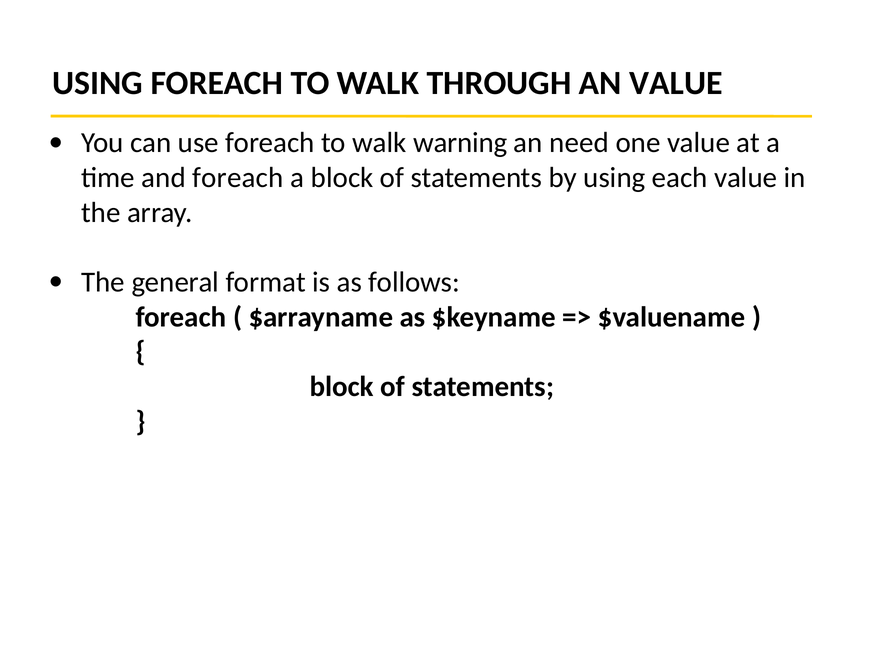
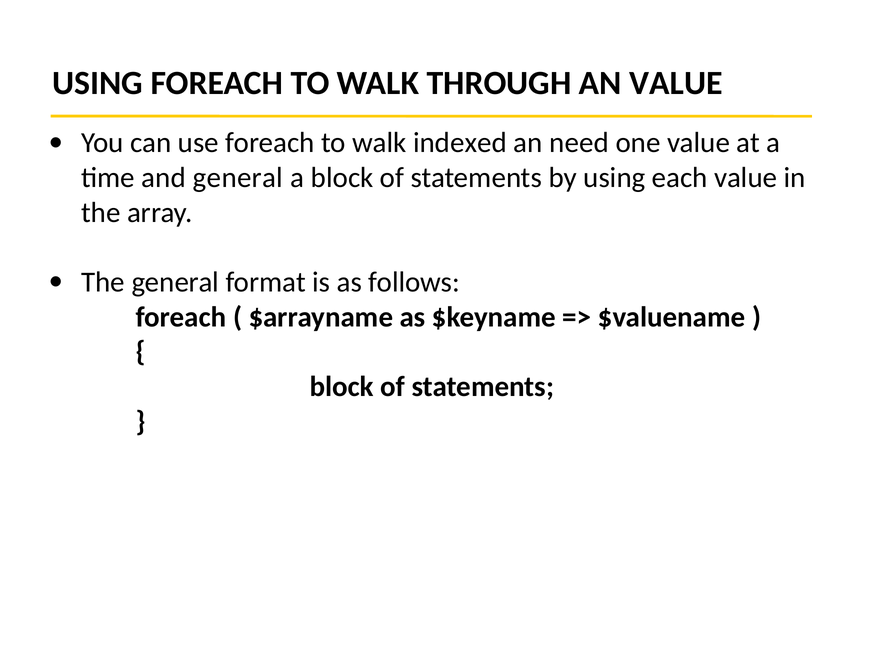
warning: warning -> indexed (460, 143)
and foreach: foreach -> general (238, 178)
